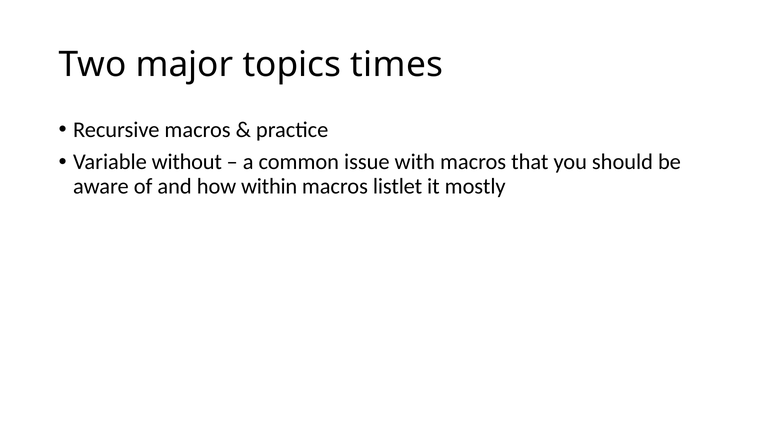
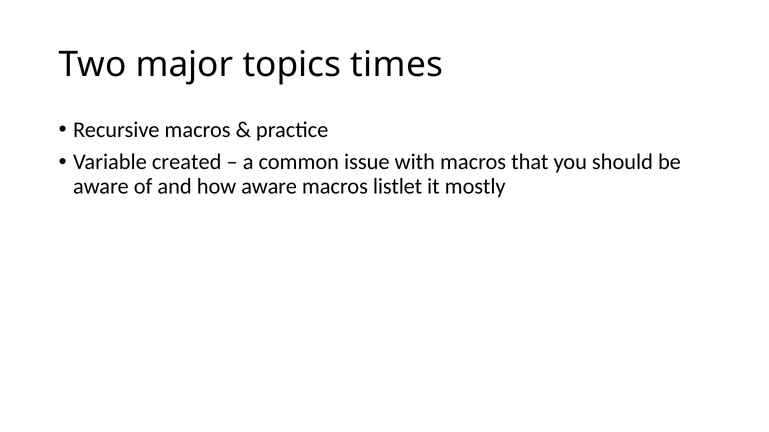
without: without -> created (187, 162)
how within: within -> aware (269, 186)
